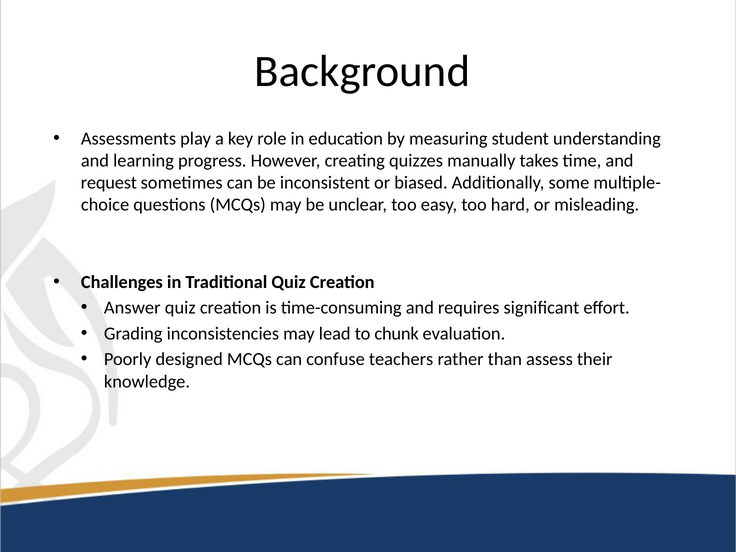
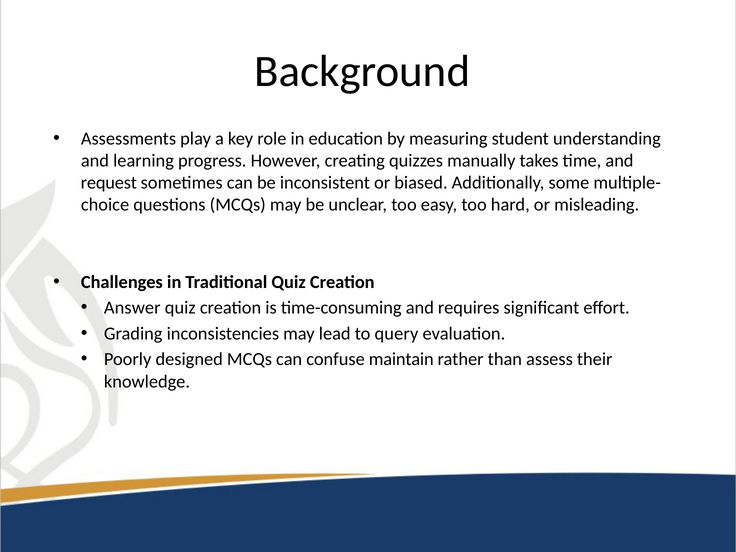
chunk: chunk -> query (396, 334)
teachers: teachers -> maintain (401, 359)
